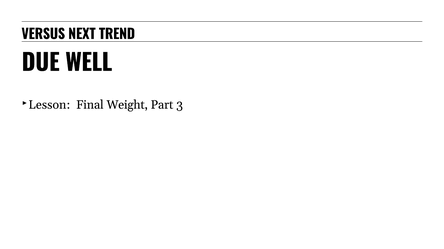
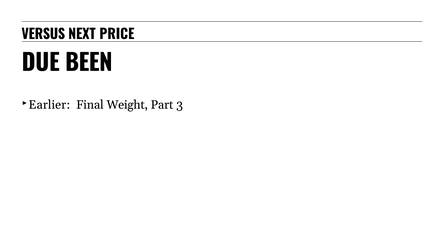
TREND: TREND -> PRICE (117, 34)
WELL: WELL -> BEEN (89, 63)
Lesson: Lesson -> Earlier (49, 105)
